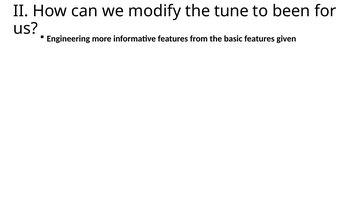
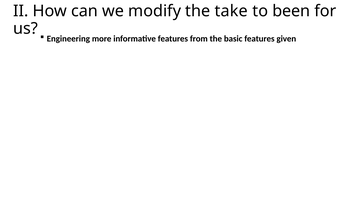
tune: tune -> take (231, 11)
